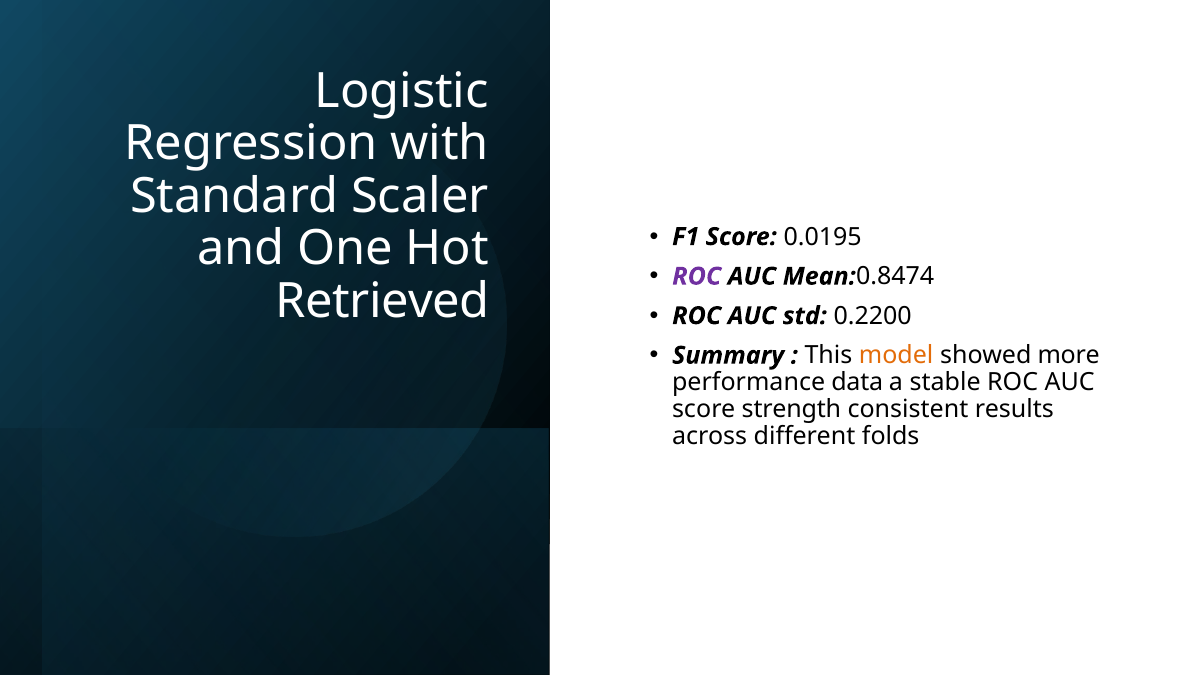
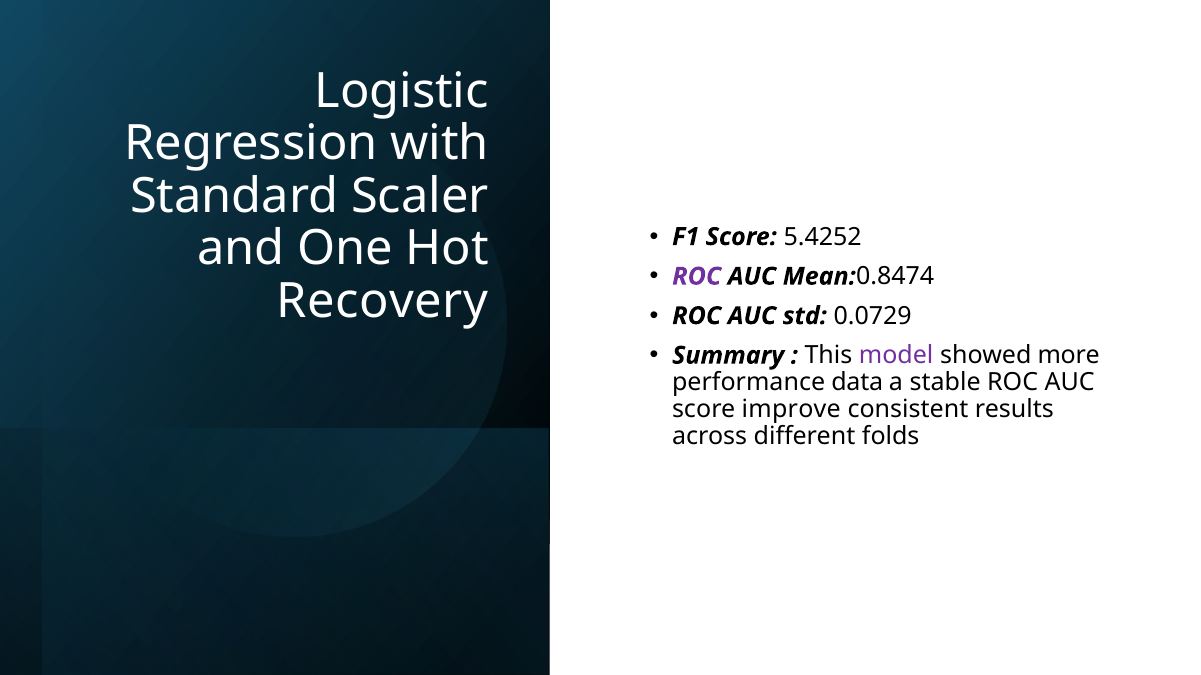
0.0195: 0.0195 -> 5.4252 (823, 237)
Retrieved: Retrieved -> Recovery (382, 302)
0.2200: 0.2200 -> 0.0729 (873, 316)
model colour: orange -> purple (896, 356)
strength: strength -> improve (791, 410)
